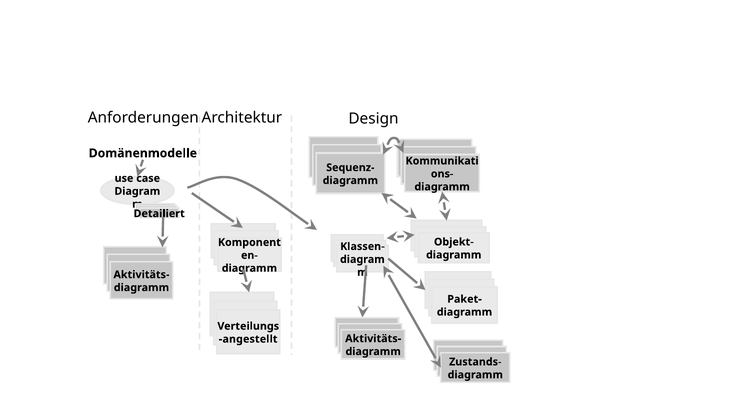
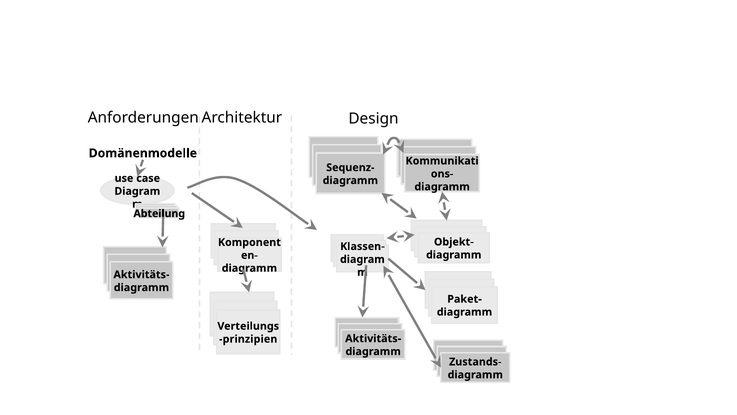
Detailiert: Detailiert -> Abteilung (159, 213)
angestellt: angestellt -> prinzipien (248, 339)
